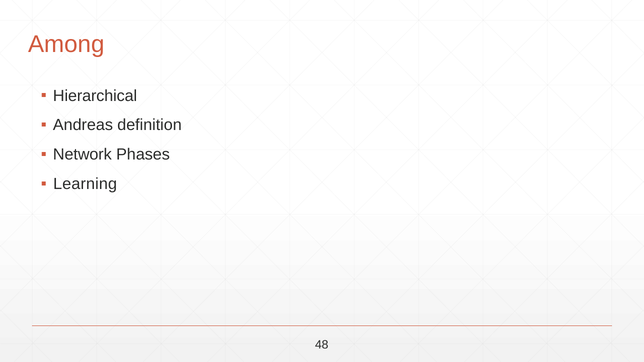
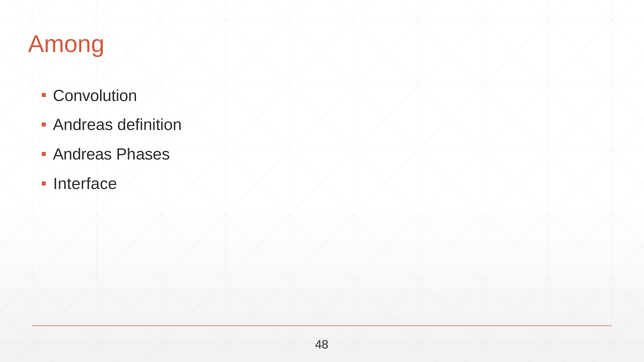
Hierarchical: Hierarchical -> Convolution (95, 96)
Network: Network -> Andreas (82, 155)
Learning: Learning -> Interface (85, 184)
